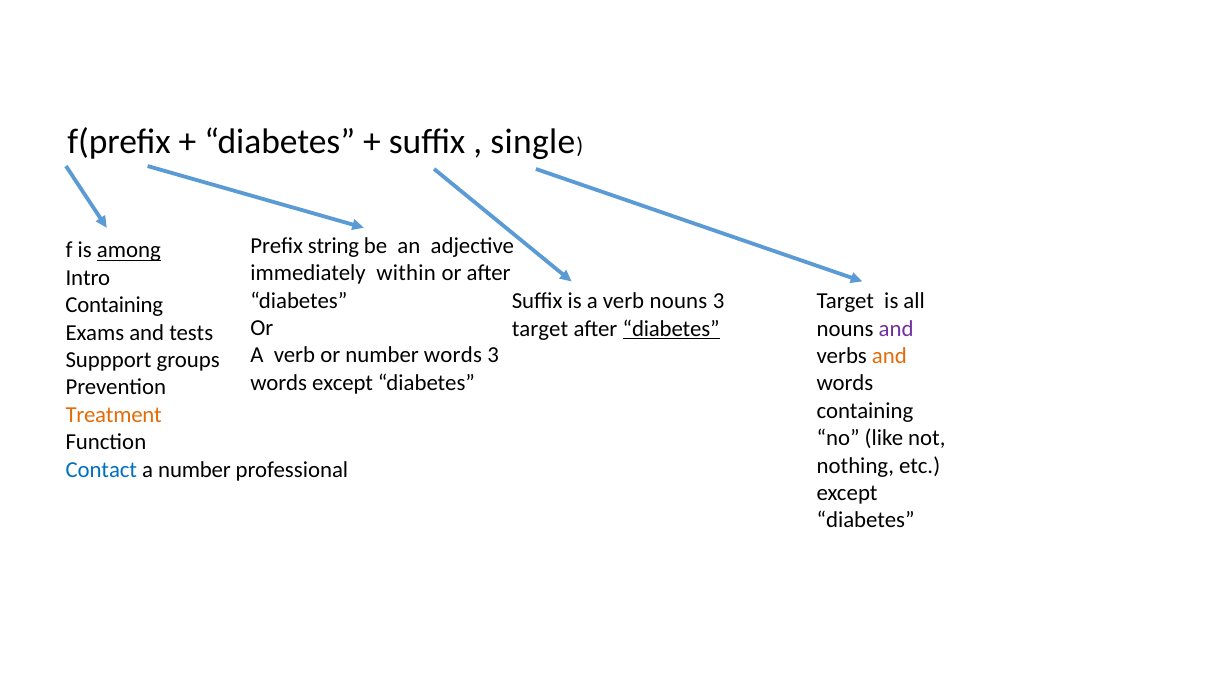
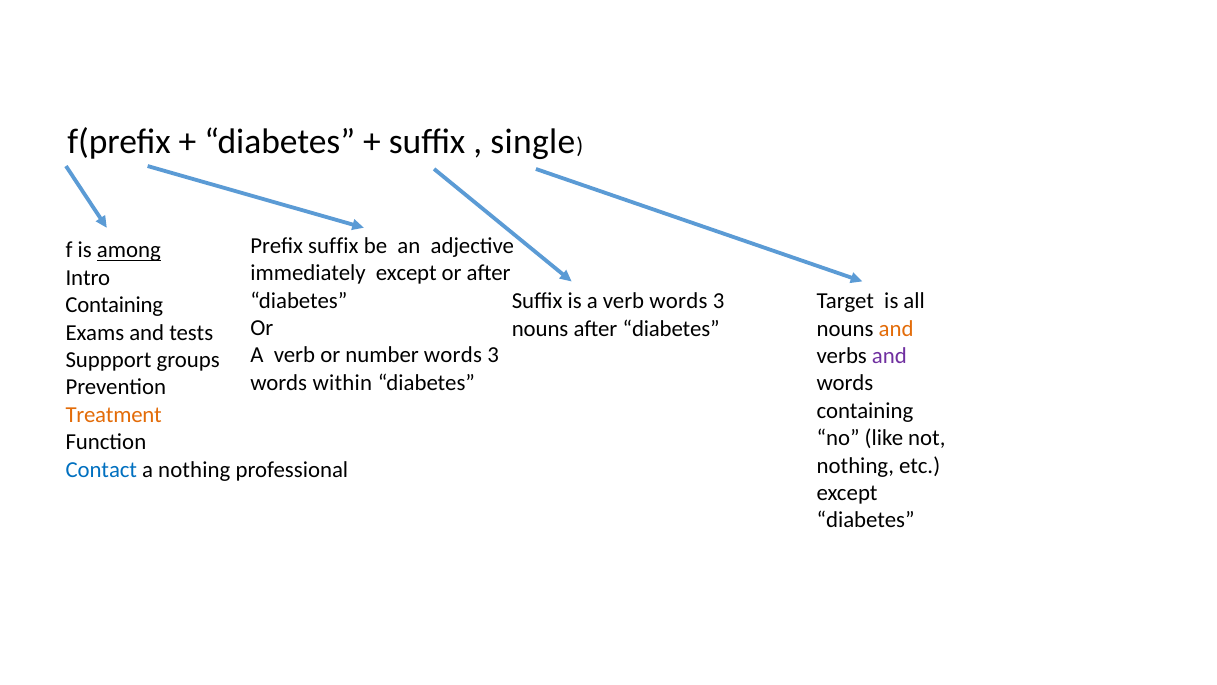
Prefix string: string -> suffix (333, 246)
immediately within: within -> except (406, 273)
verb nouns: nouns -> words (678, 301)
target: target -> nouns (540, 328)
diabetes underline: present -> none (671, 328)
and colour: purple -> orange (896, 328)
and colour: orange -> purple (889, 356)
words except: except -> within (342, 383)
a number: number -> nothing (194, 469)
